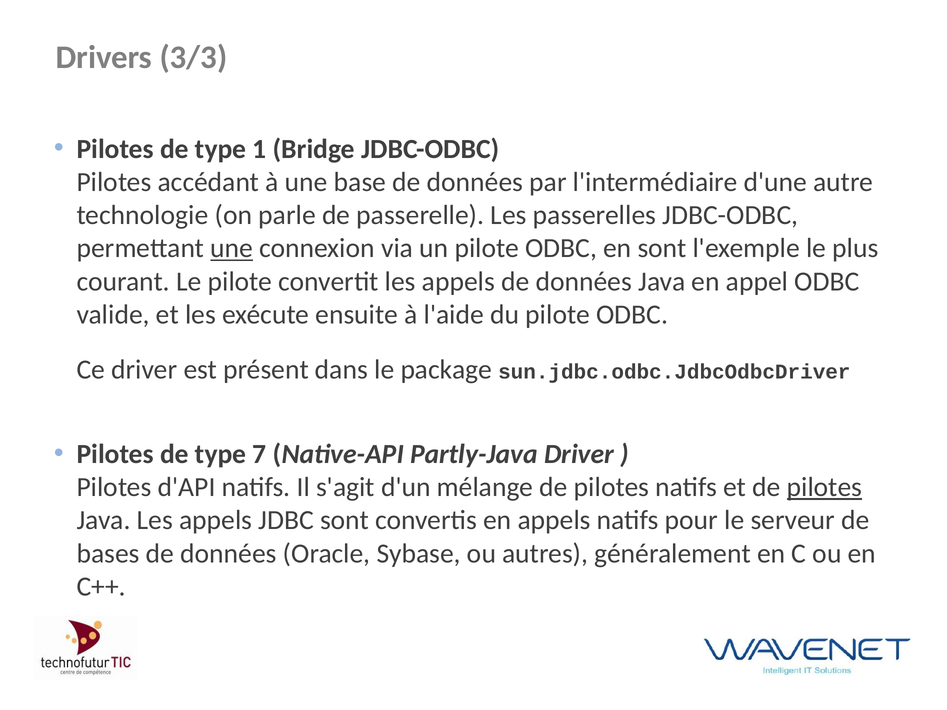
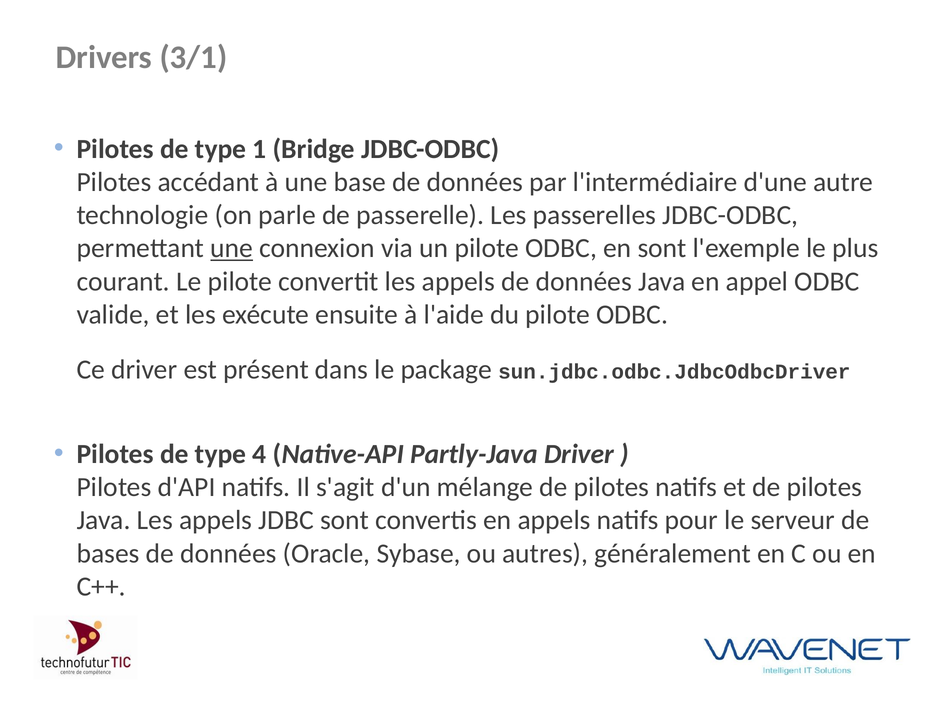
3/3: 3/3 -> 3/1 (193, 57)
7: 7 -> 4 (259, 454)
pilotes underline: present -> none (824, 487)
